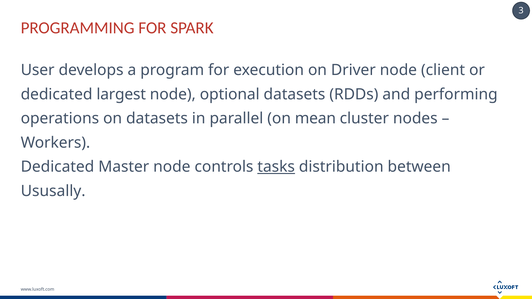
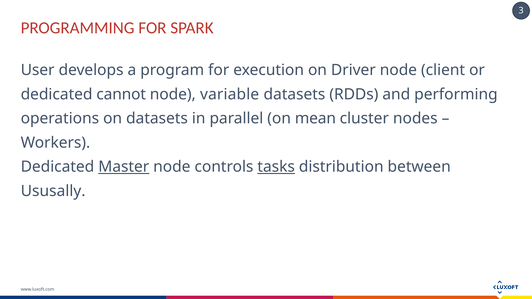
largest: largest -> cannot (121, 94)
optional: optional -> variable (230, 94)
Master underline: none -> present (124, 167)
